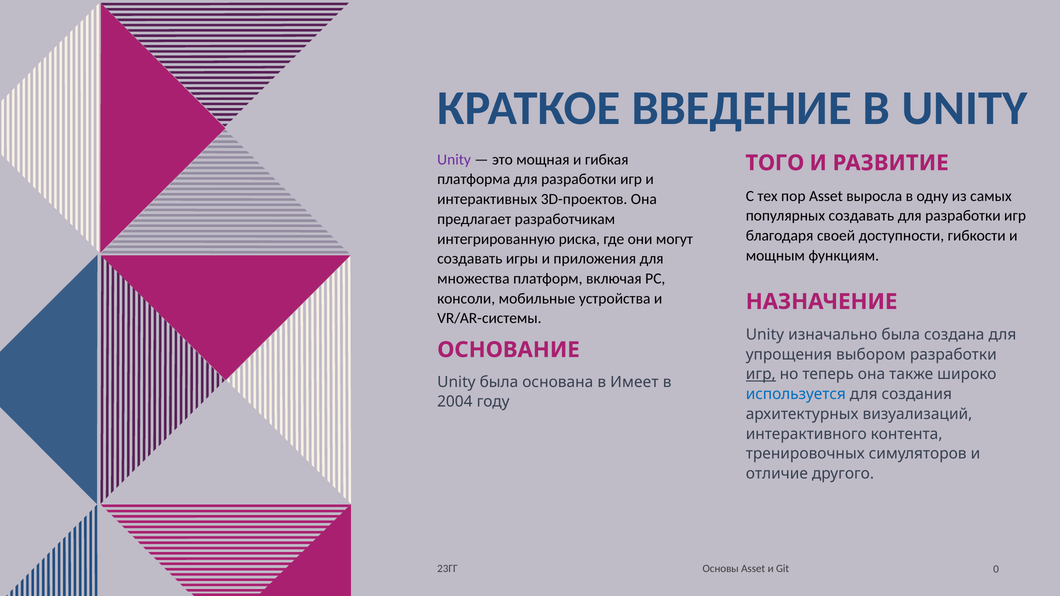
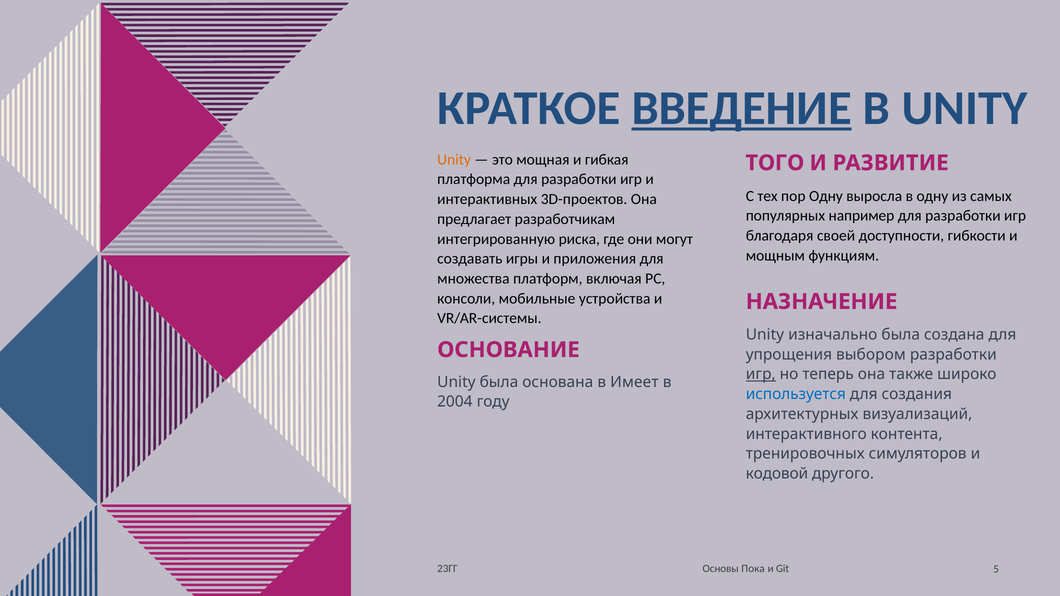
ВВЕДЕНИЕ underline: none -> present (742, 108)
Unity colour: purple -> orange (454, 159)
пор Asset: Asset -> Одну (826, 196)
популярных создавать: создавать -> например (861, 216)
отличие: отличие -> кодовой (777, 474)
Основы Asset: Asset -> Пока (753, 569)
0: 0 -> 5 (996, 569)
